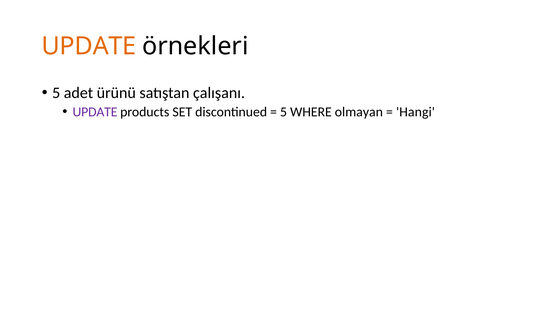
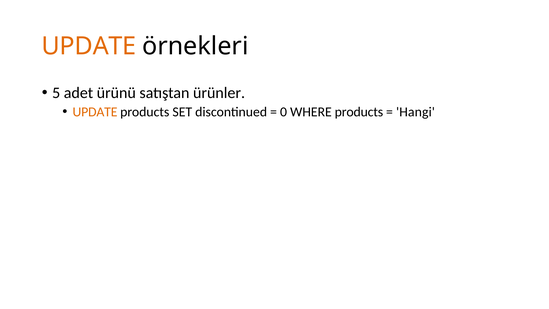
çalışanı: çalışanı -> ürünler (219, 93)
UPDATE colour: purple -> orange (95, 112)
5: 5 -> 0 (284, 112)
WHERE olmayan: olmayan -> products (359, 112)
